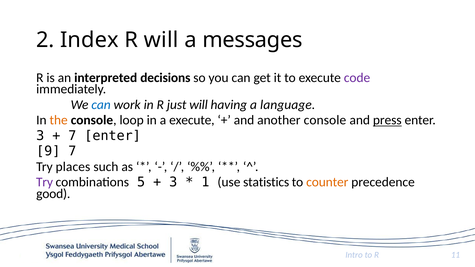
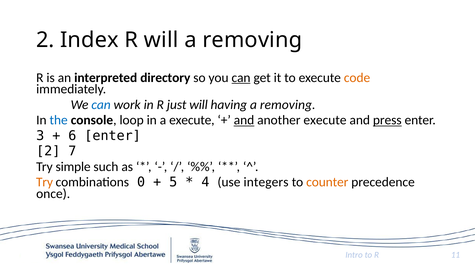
messages: messages -> removing (252, 40)
decisions: decisions -> directory (165, 78)
can underline: none -> present (241, 78)
code colour: purple -> orange (357, 78)
having a language: language -> removing (288, 105)
the colour: orange -> blue (59, 120)
and underline: none -> present (244, 120)
another console: console -> execute (325, 120)
7: 7 -> 6 (72, 136)
9: 9 -> 2 (48, 151)
places: places -> simple (73, 167)
Try colour: purple -> orange (44, 182)
5: 5 -> 0 (141, 182)
3: 3 -> 5 (173, 182)
1: 1 -> 4 (205, 182)
statistics: statistics -> integers (266, 182)
good: good -> once (53, 194)
